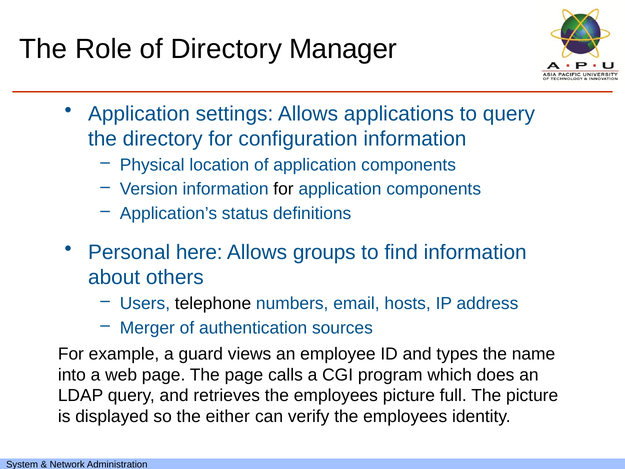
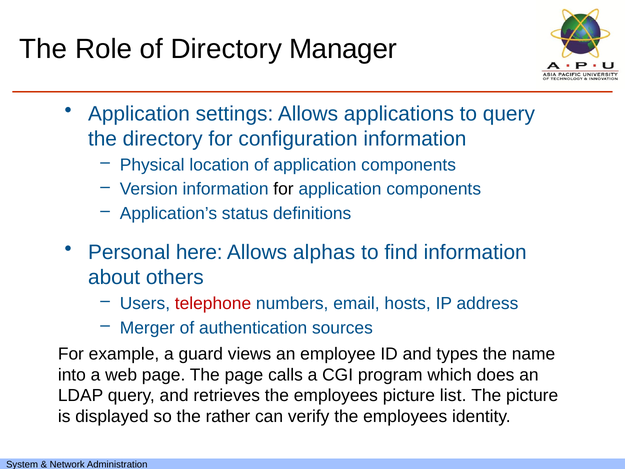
groups: groups -> alphas (324, 252)
telephone colour: black -> red (213, 303)
full: full -> list (453, 395)
either: either -> rather (228, 416)
